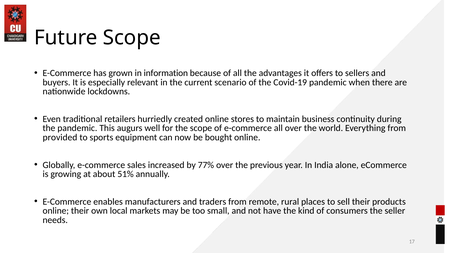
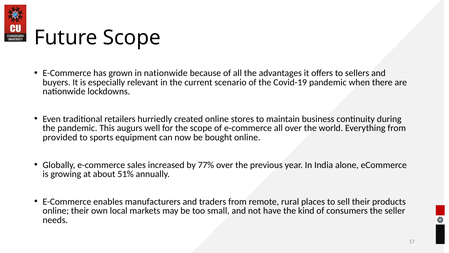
in information: information -> nationwide (166, 73)
